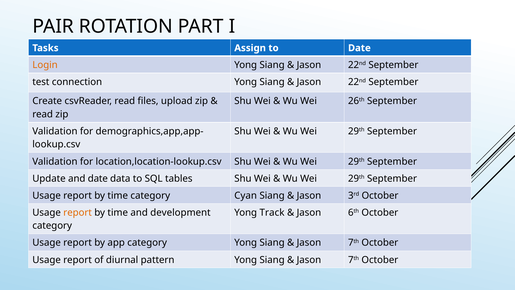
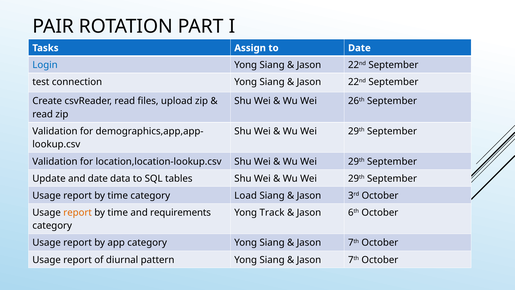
Login colour: orange -> blue (45, 65)
Cyan: Cyan -> Load (246, 195)
development: development -> requirements (181, 212)
